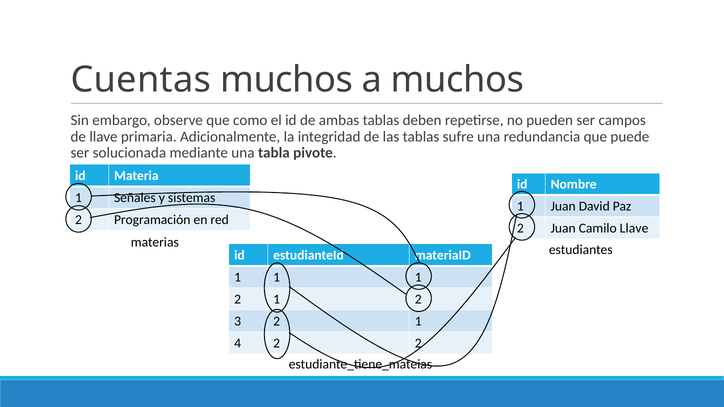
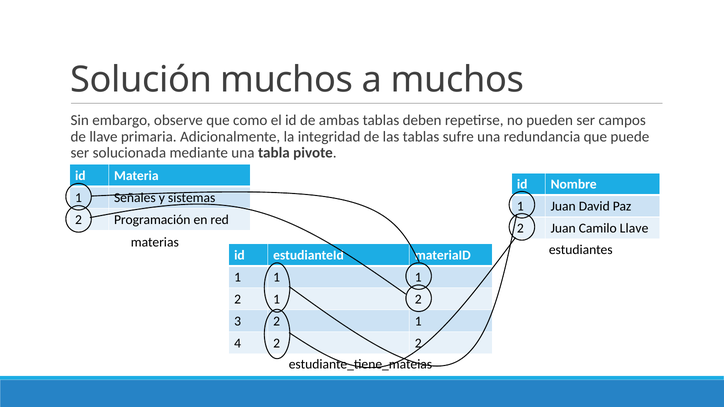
Cuentas: Cuentas -> Solución (141, 80)
